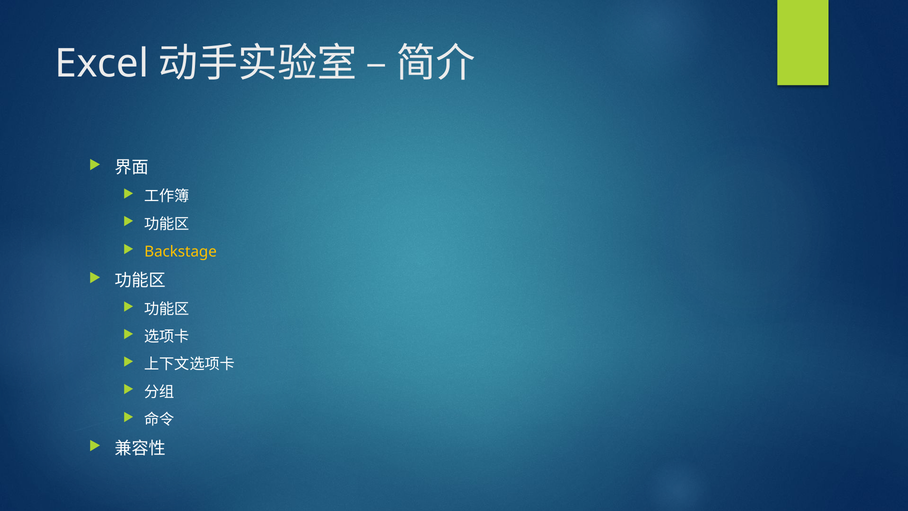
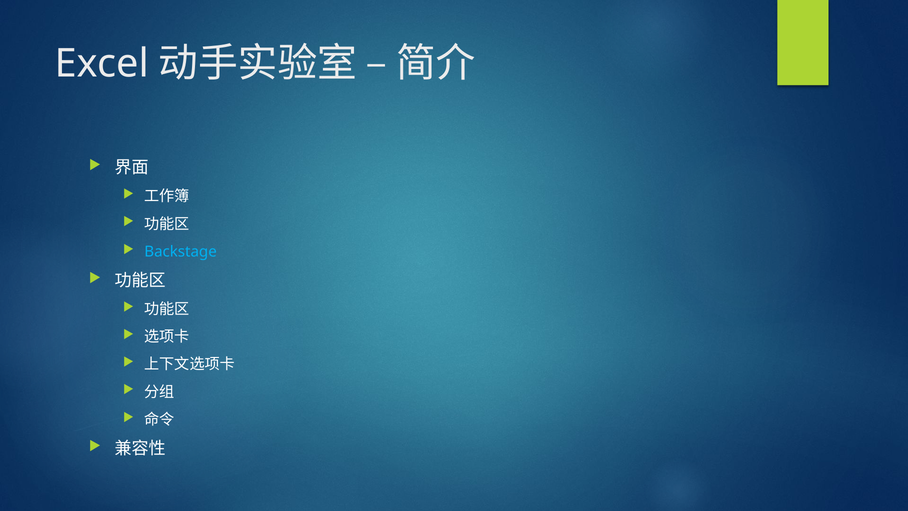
Backstage colour: yellow -> light blue (181, 252)
